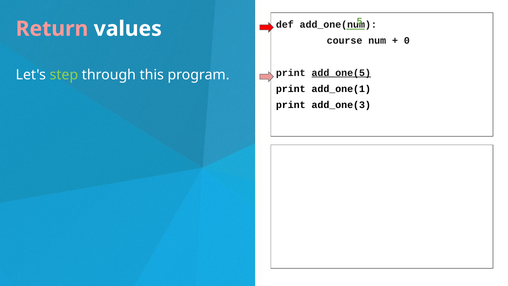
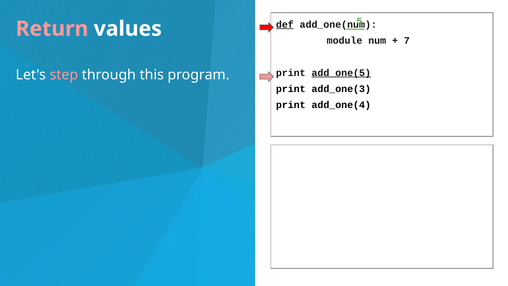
def underline: none -> present (285, 24)
course: course -> module (345, 40)
0: 0 -> 7 (407, 40)
step colour: light green -> pink (64, 75)
add_one(1: add_one(1 -> add_one(3 (341, 89)
add_one(3: add_one(3 -> add_one(4 (341, 105)
